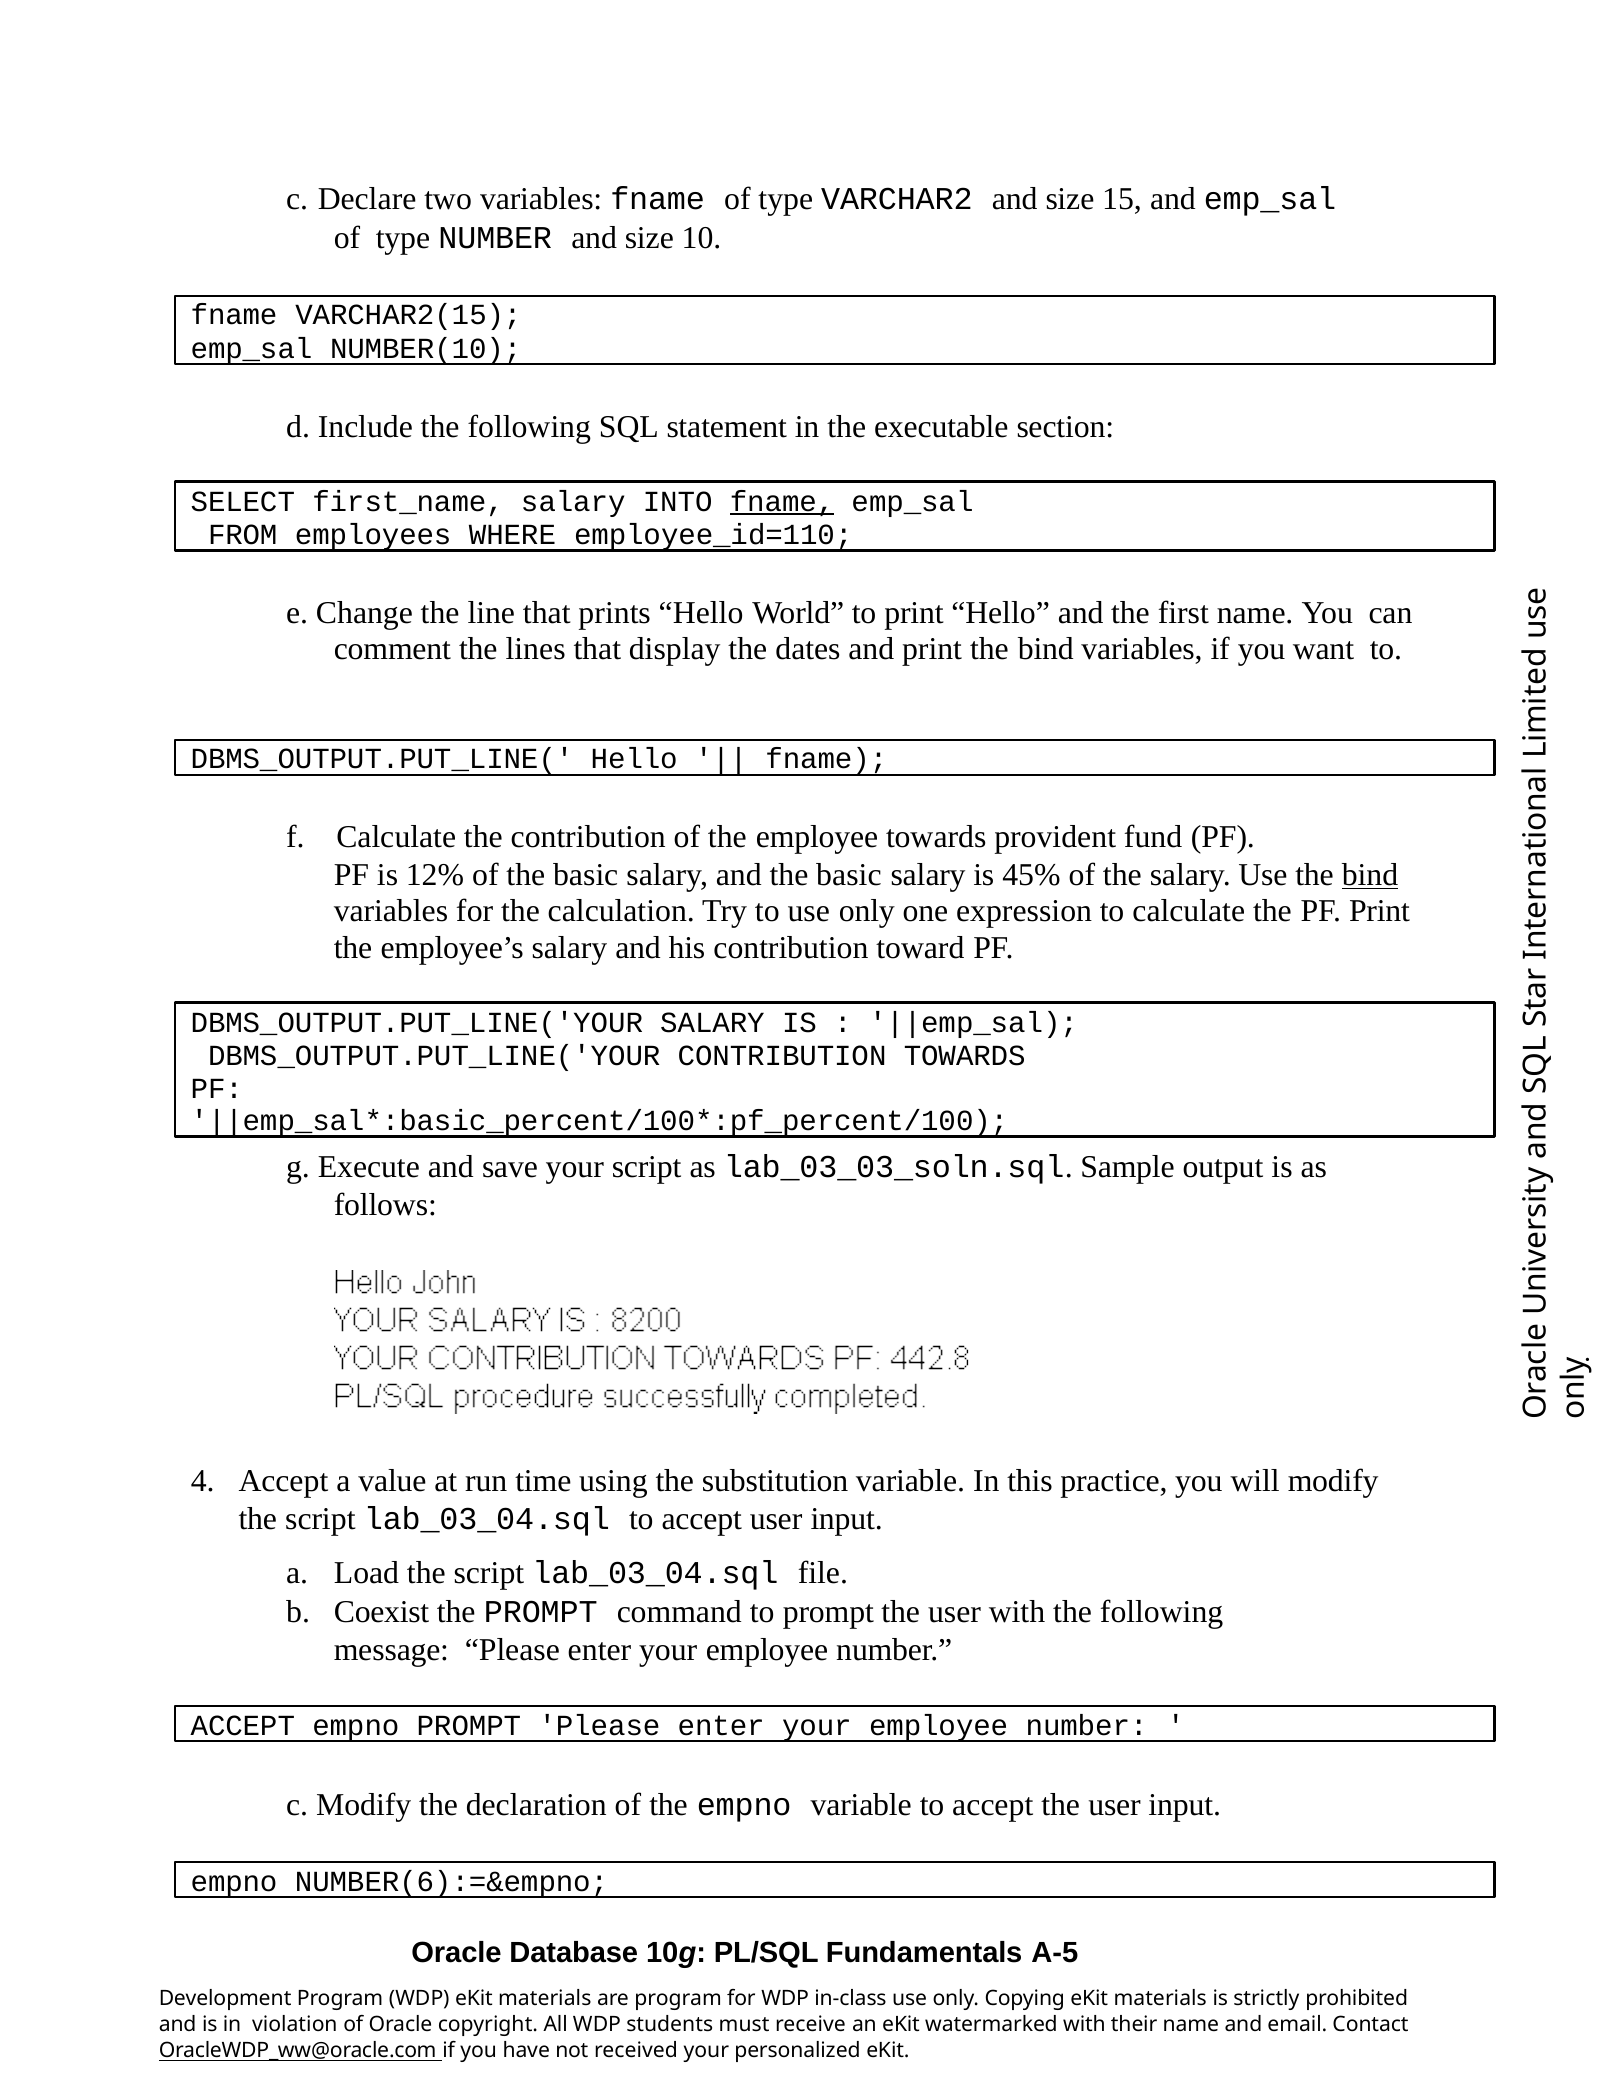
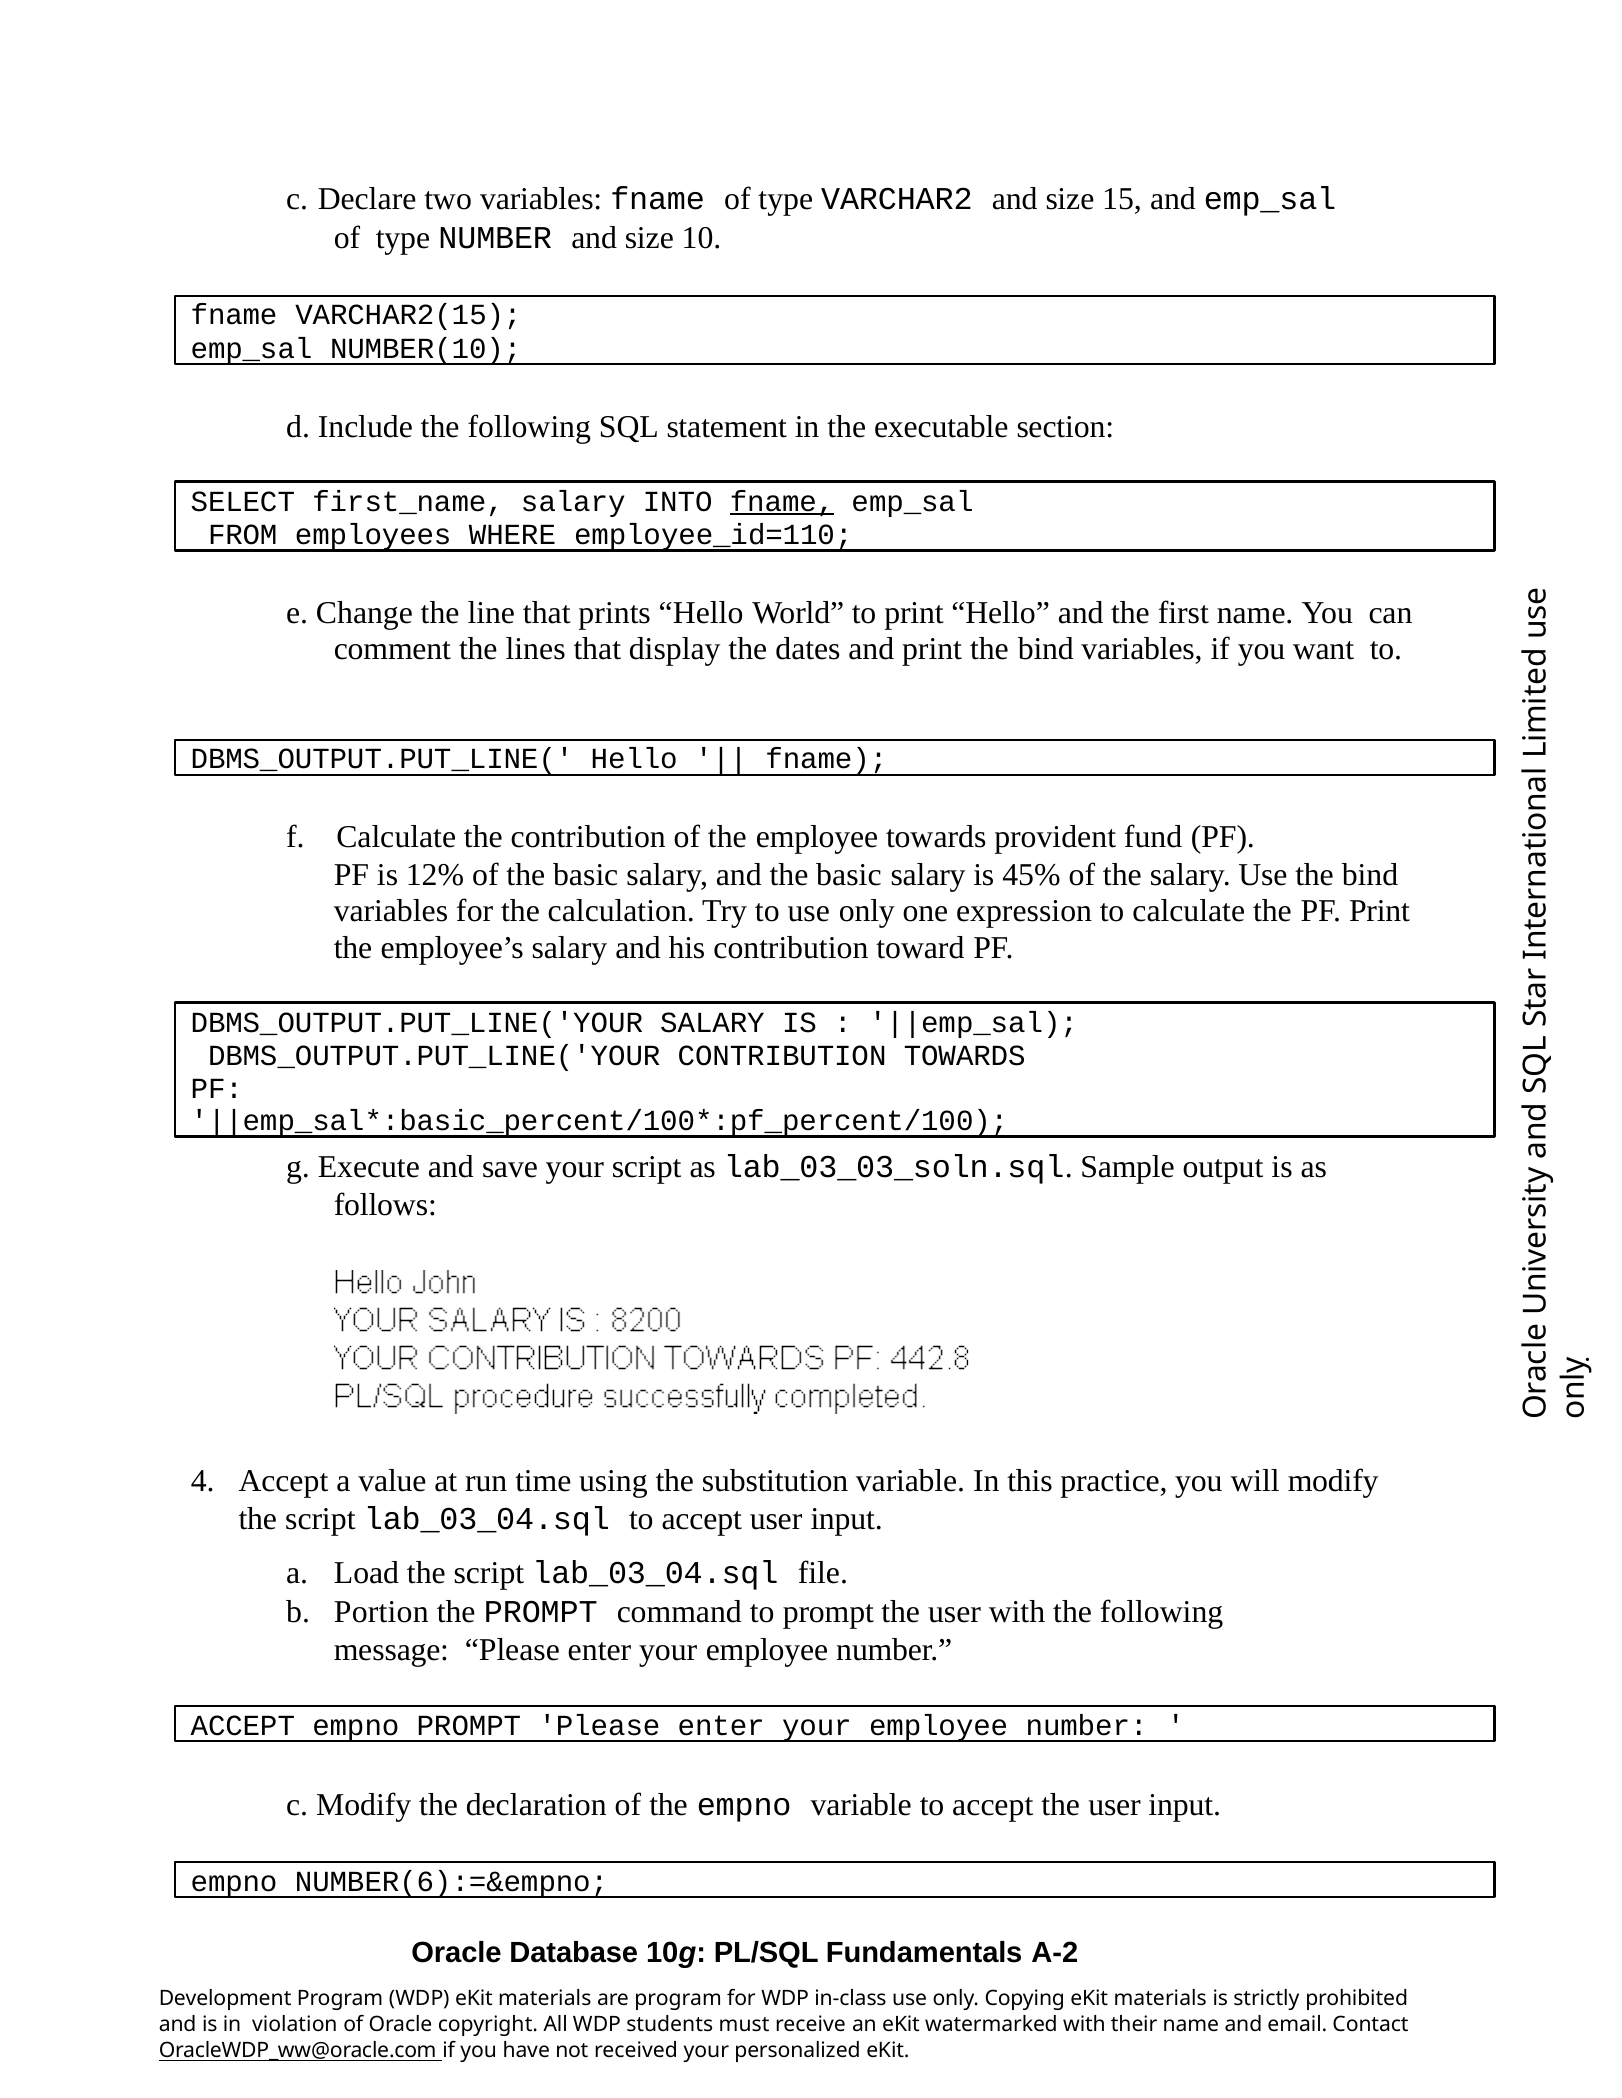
bind underline: present -> none (1370, 875)
Coexist: Coexist -> Portion (381, 1613)
A-5: A-5 -> A-2 (1055, 1954)
